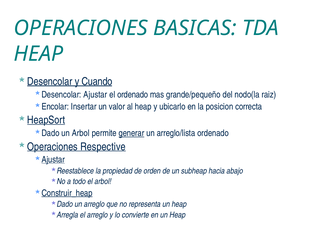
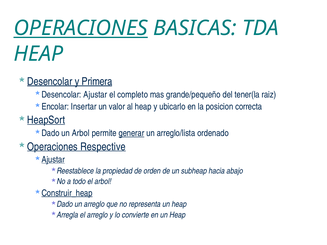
OPERACIONES underline: none -> present (81, 28)
Cuando: Cuando -> Primera (97, 82)
el ordenado: ordenado -> completo (133, 95)
nodo(la: nodo(la -> tener(la (247, 95)
